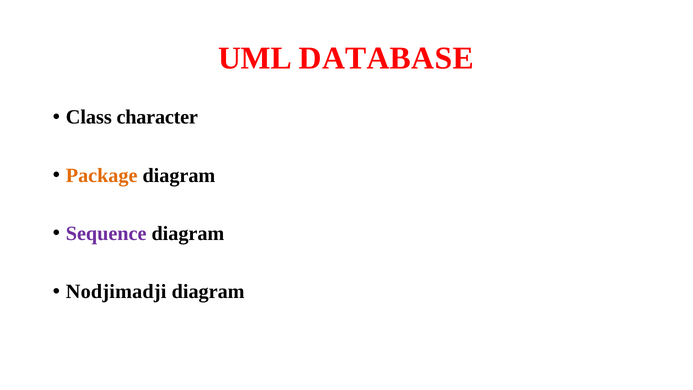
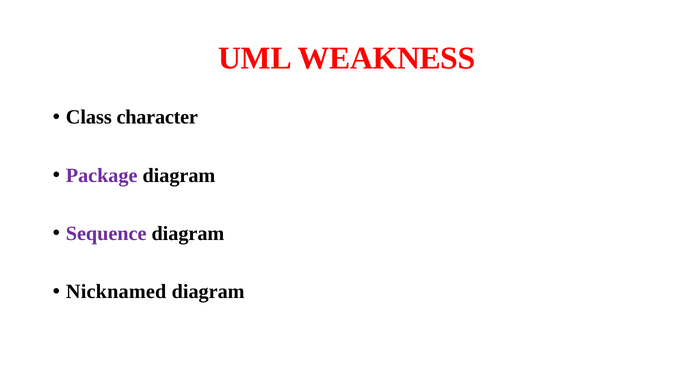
DATABASE: DATABASE -> WEAKNESS (387, 58)
Package colour: orange -> purple (102, 175)
Nodjimadji: Nodjimadji -> Nicknamed (116, 292)
